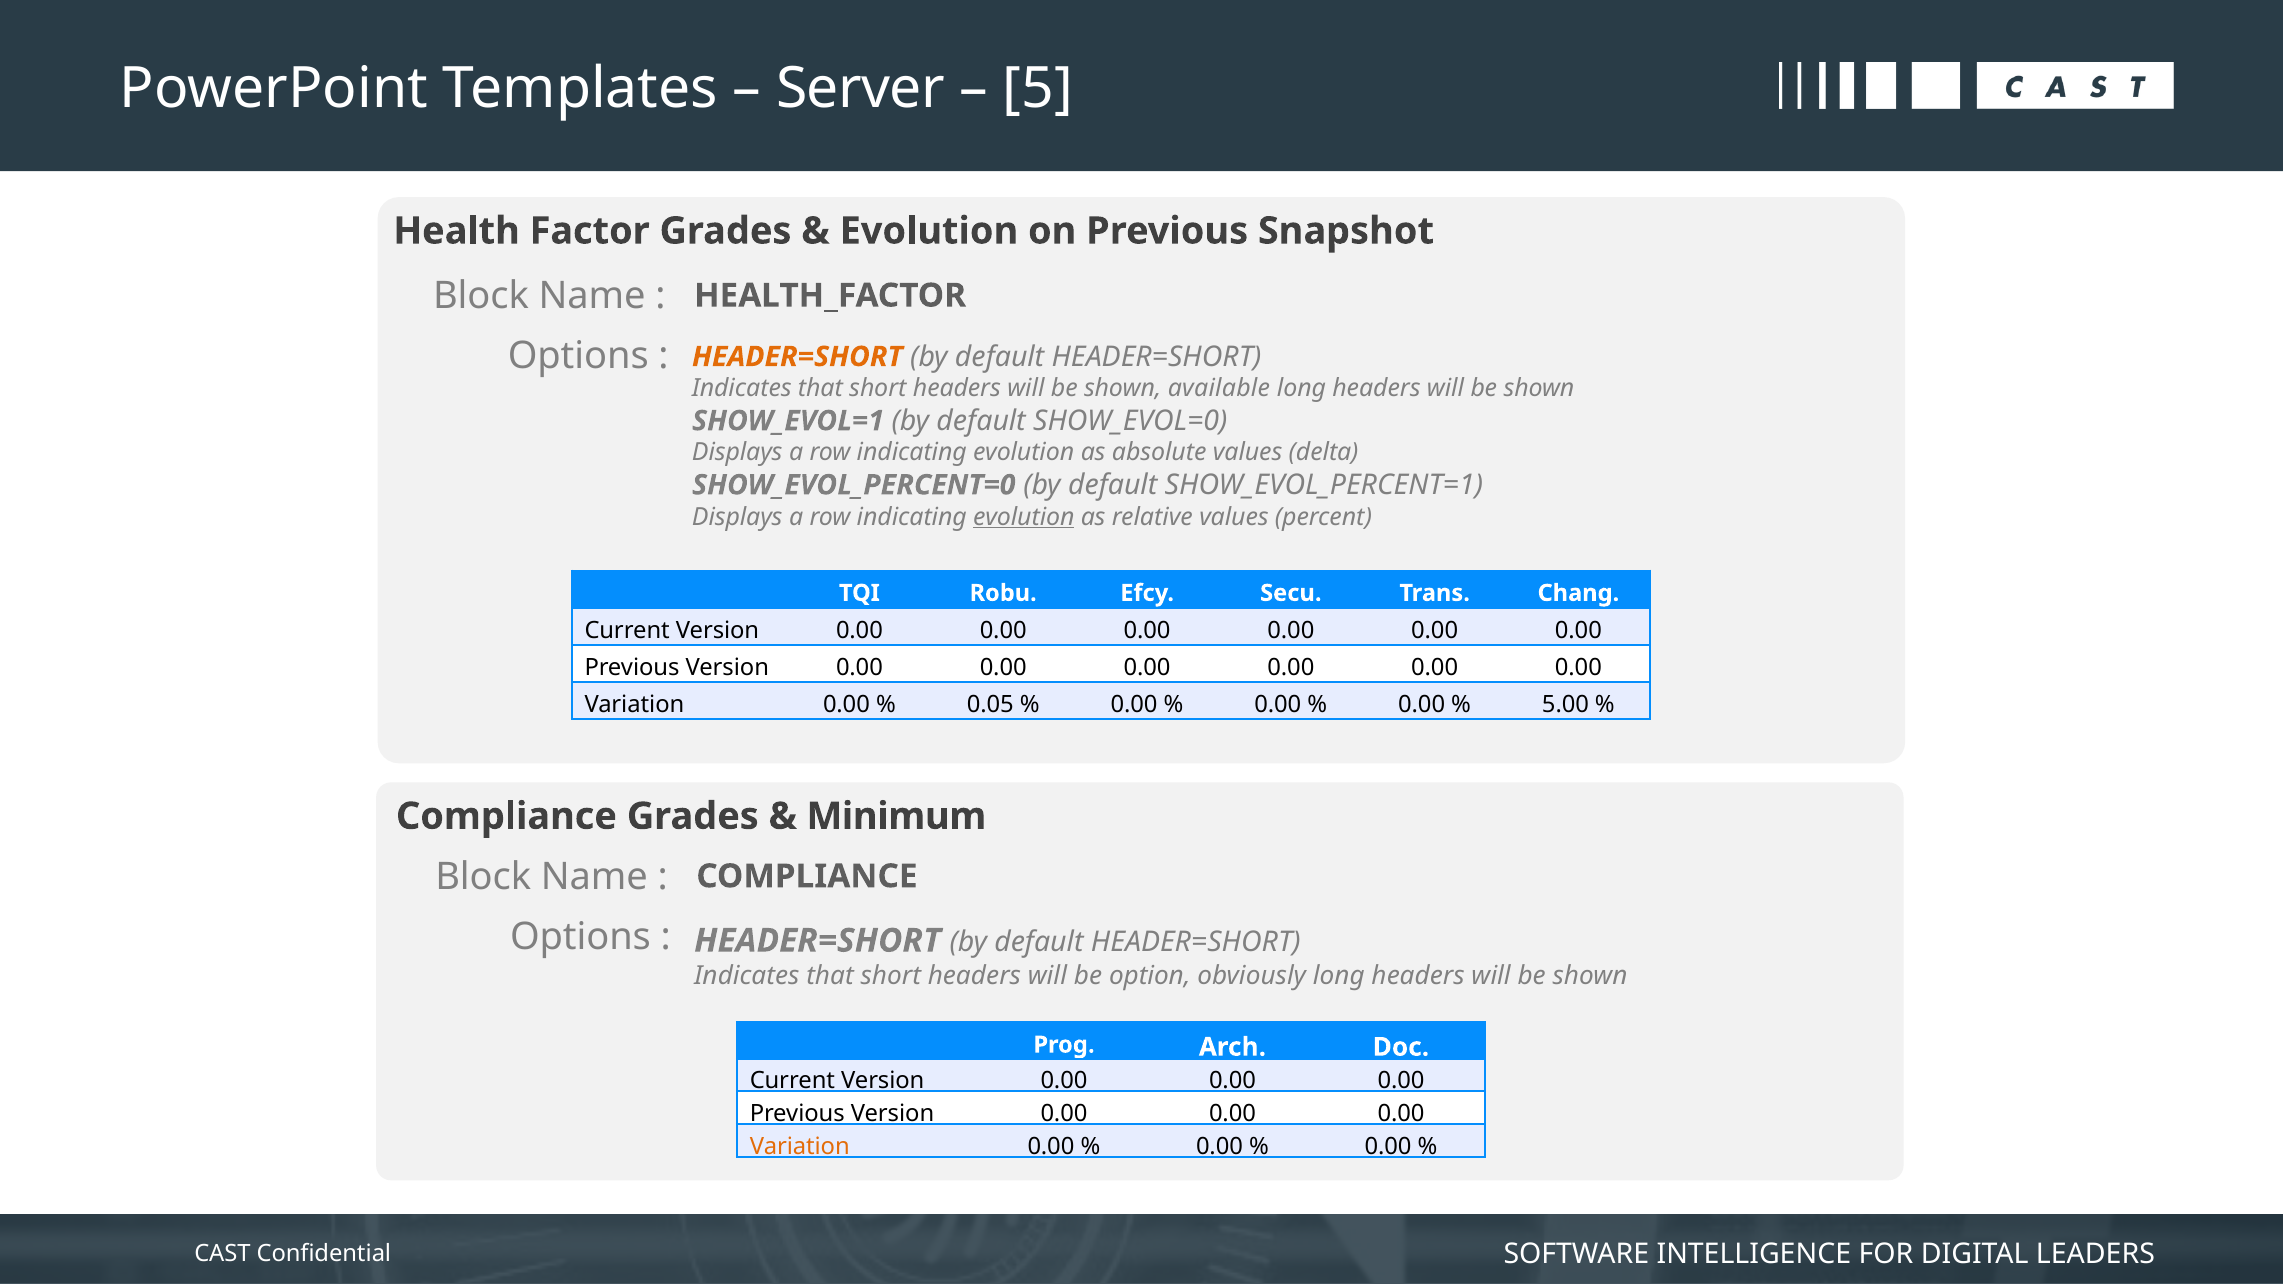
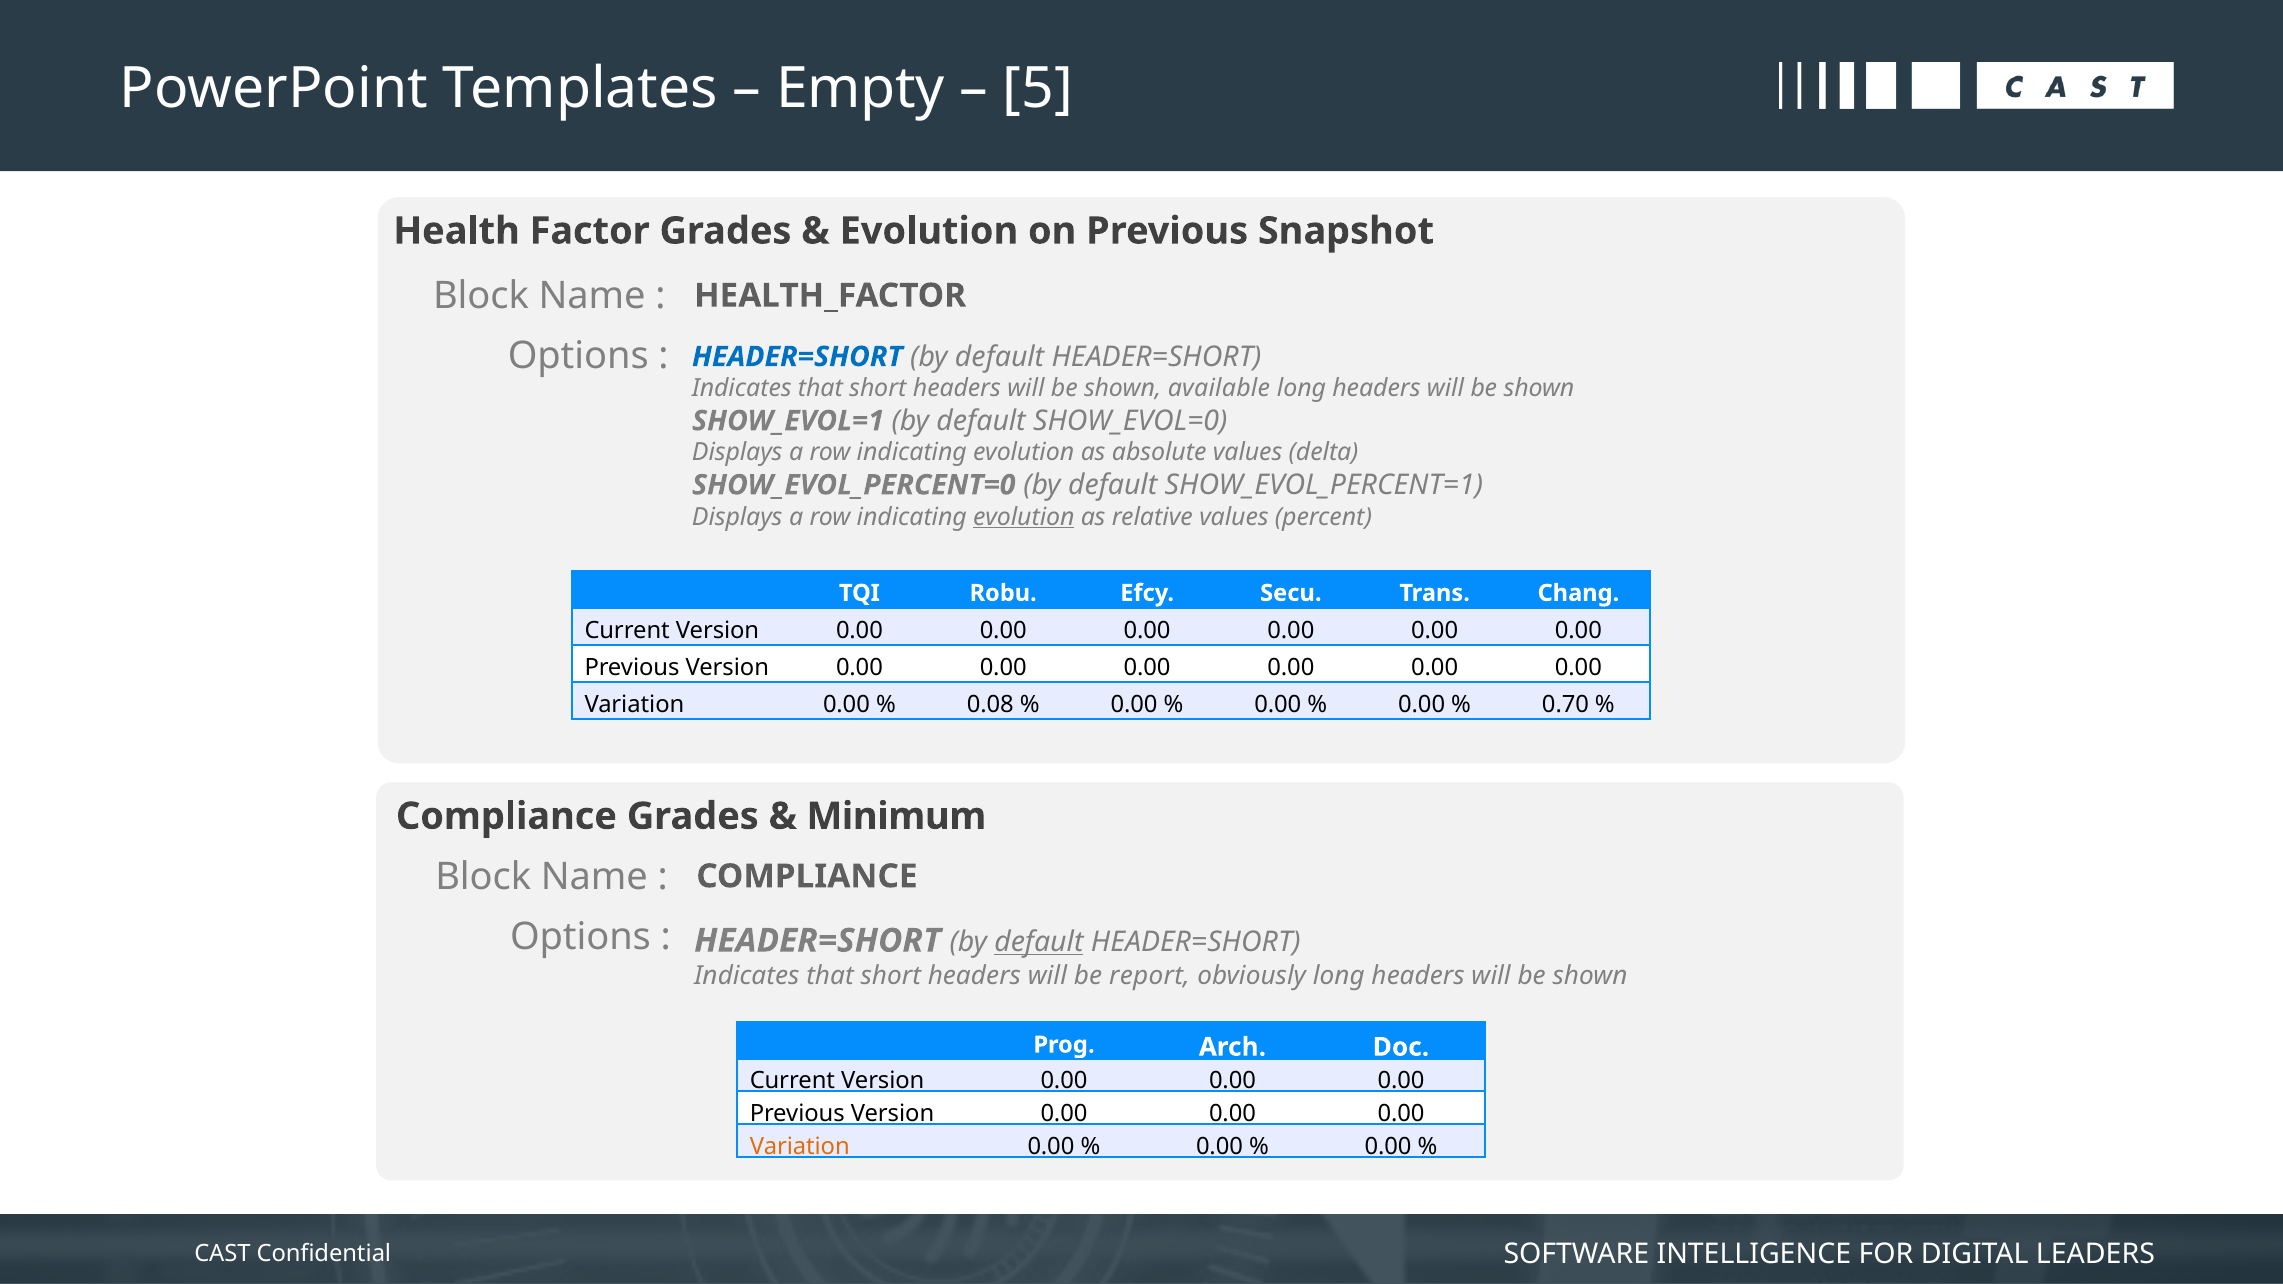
Server: Server -> Empty (860, 89)
HEADER=SHORT colour: orange -> blue (797, 357)
0.05: 0.05 -> 0.08 (990, 705)
5.00: 5.00 -> 0.70 (1565, 705)
default underline: none -> present (1039, 942)
option: option -> report (1150, 976)
